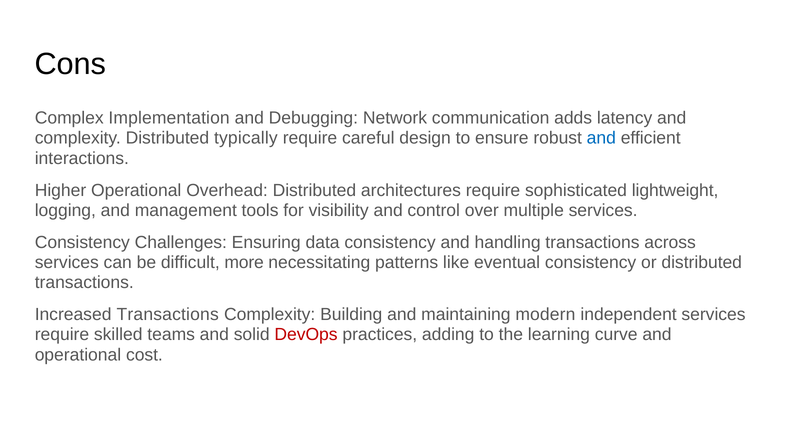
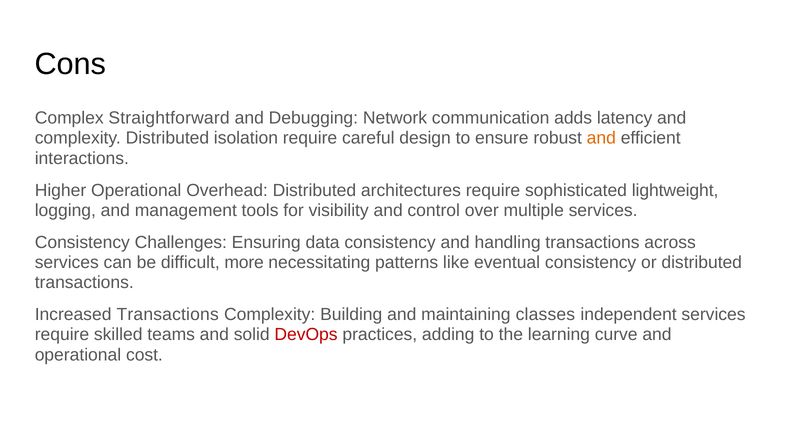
Implementation: Implementation -> Straightforward (169, 118)
typically: typically -> isolation (246, 138)
and colour: blue -> orange (601, 138)
modern: modern -> classes (545, 314)
